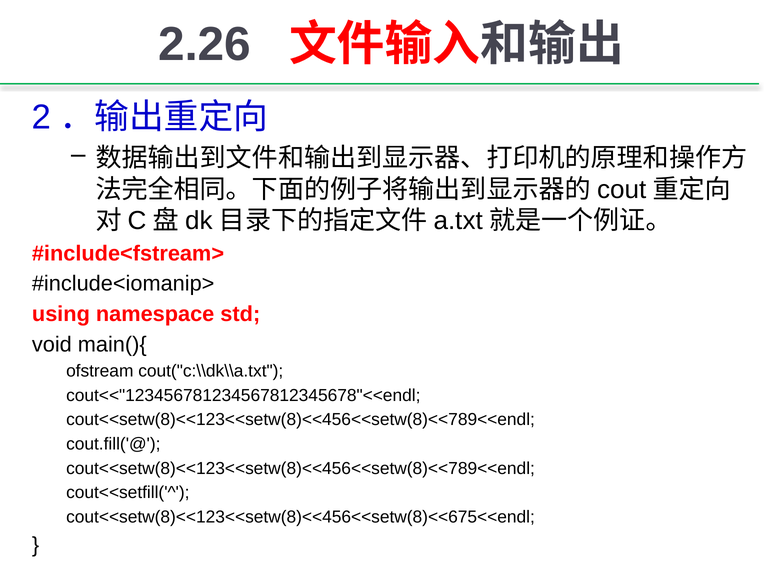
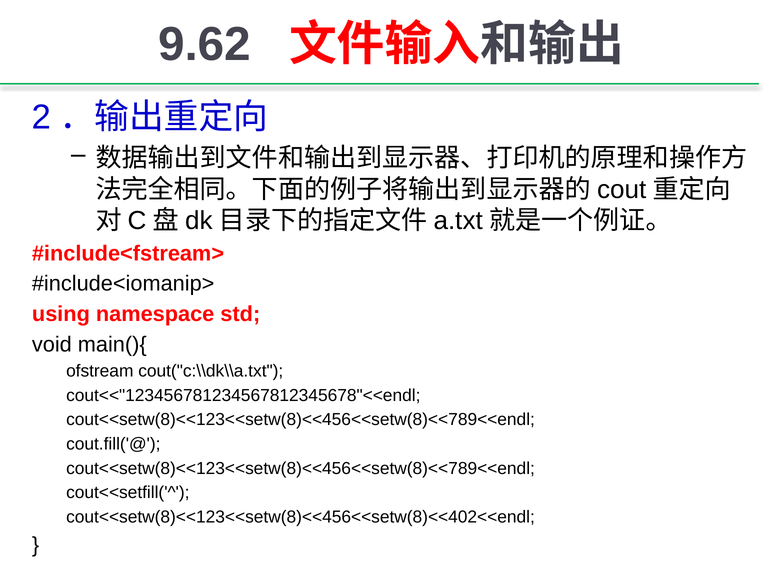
2.26: 2.26 -> 9.62 (204, 44)
cout<<setw(8)<<123<<setw(8)<<456<<setw(8)<<675<<endl: cout<<setw(8)<<123<<setw(8)<<456<<setw(8)<<675<<endl -> cout<<setw(8)<<123<<setw(8)<<456<<setw(8)<<402<<endl (301, 517)
